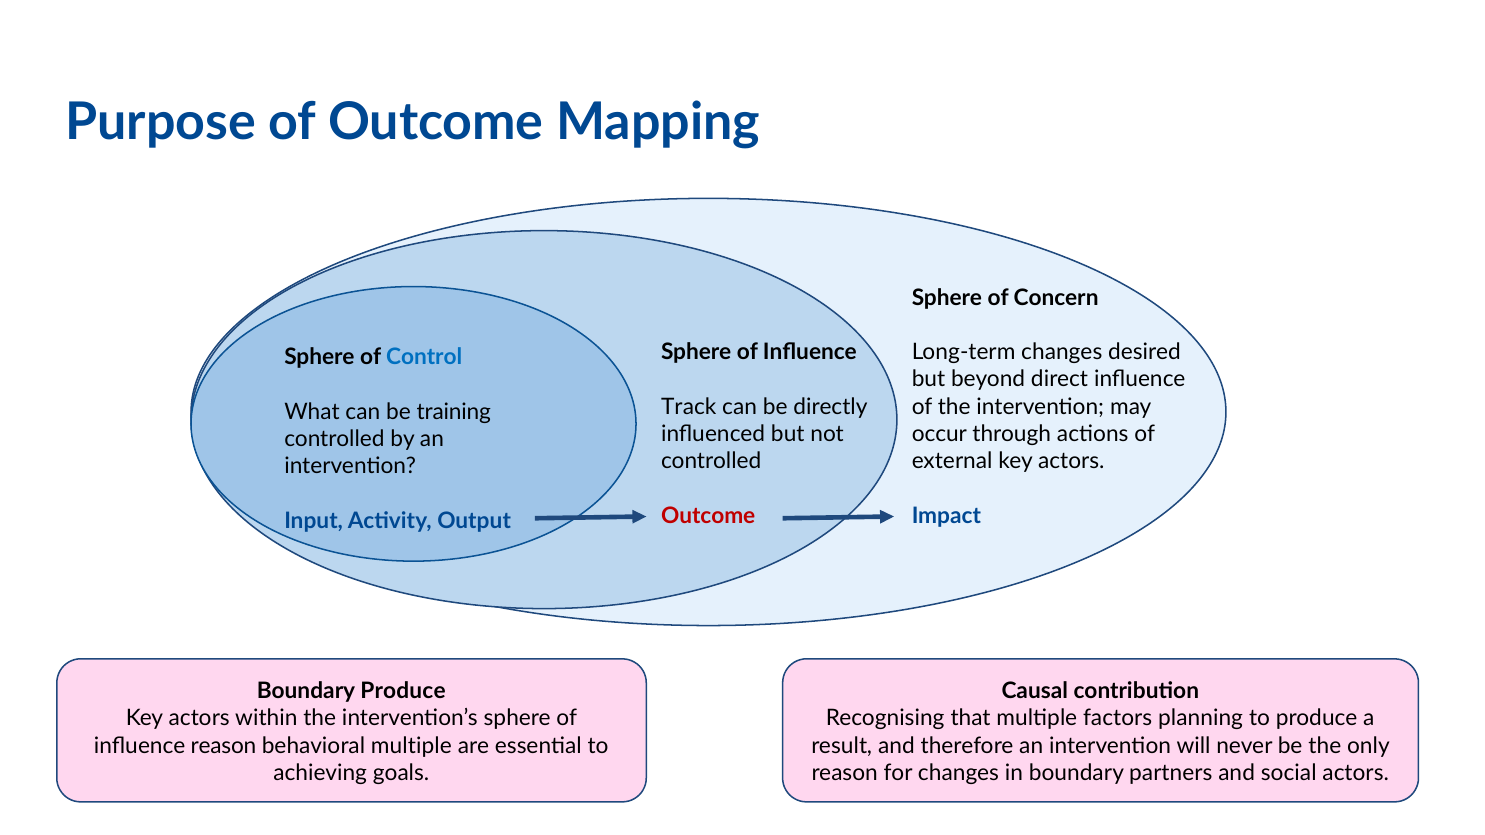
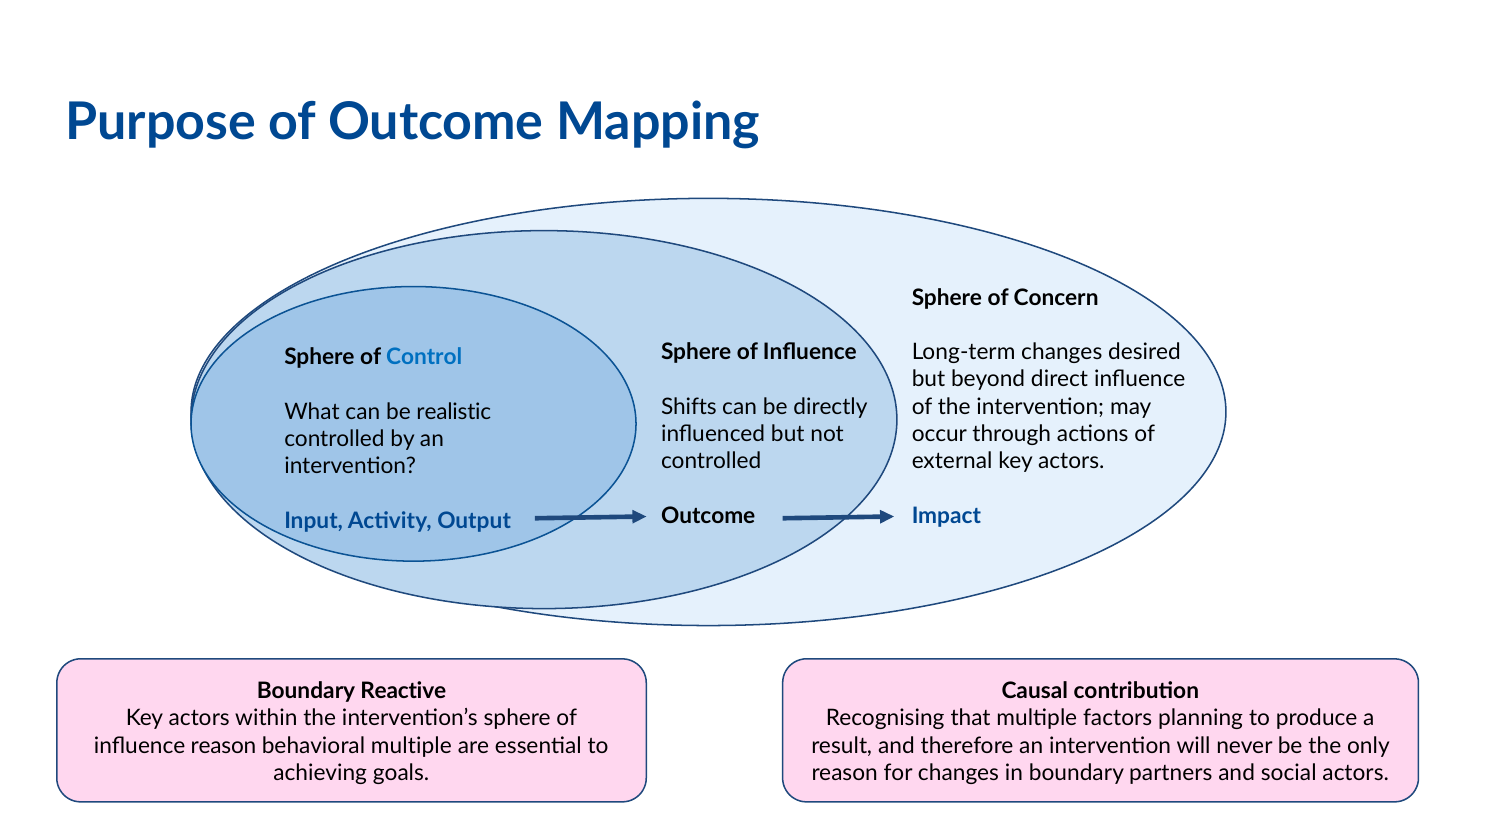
Track: Track -> Shifts (689, 407)
training: training -> realistic (454, 412)
Outcome colour: red -> black (708, 516)
Boundary Produce: Produce -> Reactive (403, 691)
